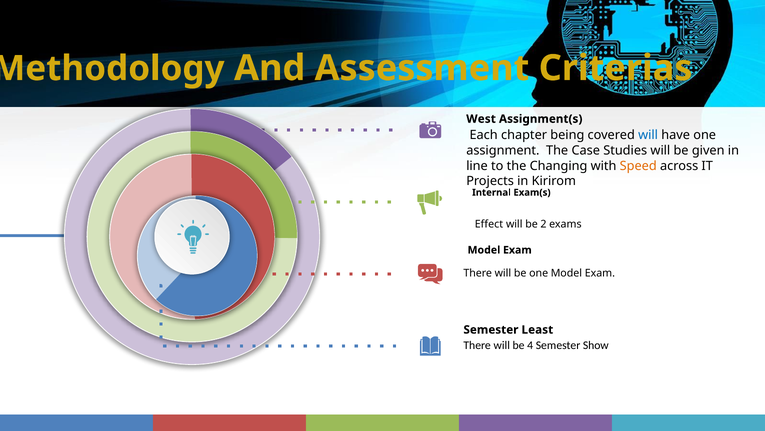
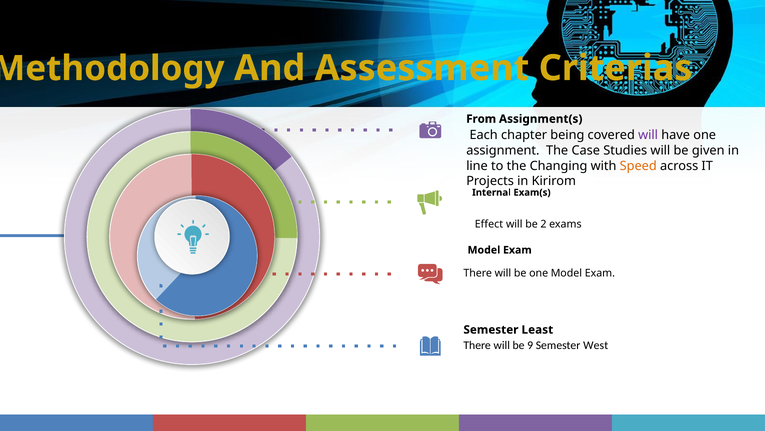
West: West -> From (481, 119)
will colour: blue -> purple (648, 135)
4: 4 -> 9 (530, 345)
Show: Show -> West (596, 345)
